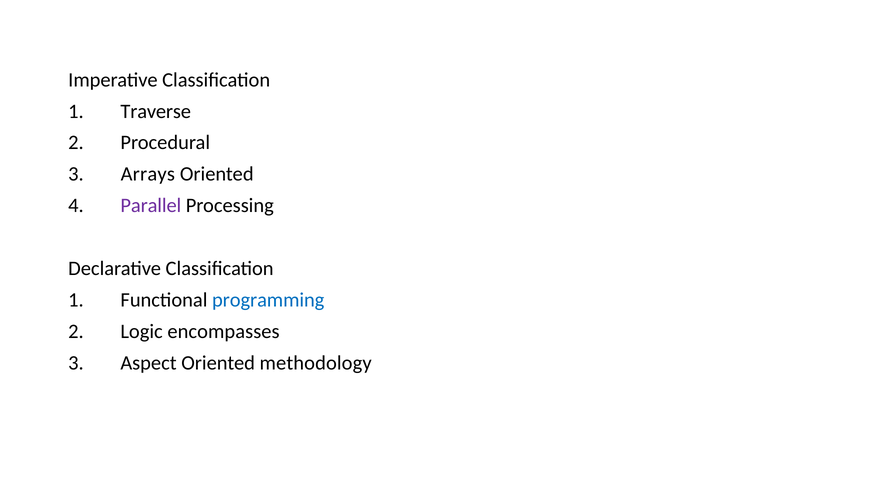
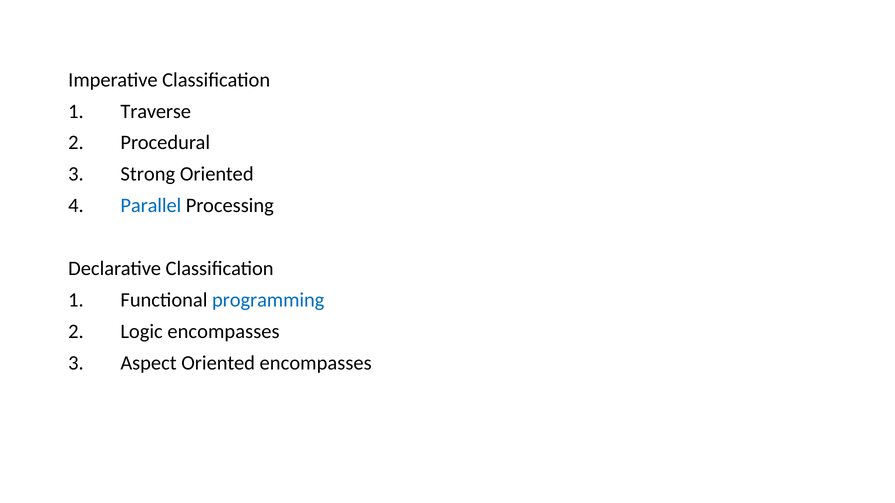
Arrays: Arrays -> Strong (148, 174)
Parallel colour: purple -> blue (151, 206)
Oriented methodology: methodology -> encompasses (316, 363)
